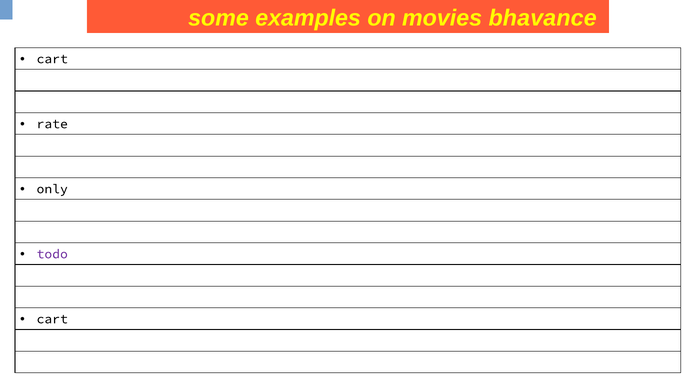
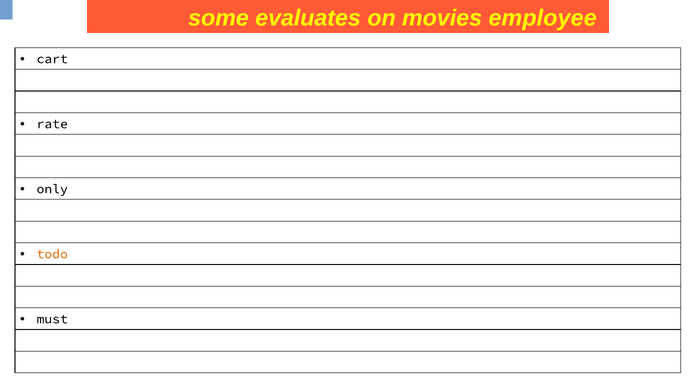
examples: examples -> evaluates (308, 18)
bhavance: bhavance -> employee (543, 18)
todo colour: purple -> orange (52, 254)
cart: cart -> must (52, 319)
